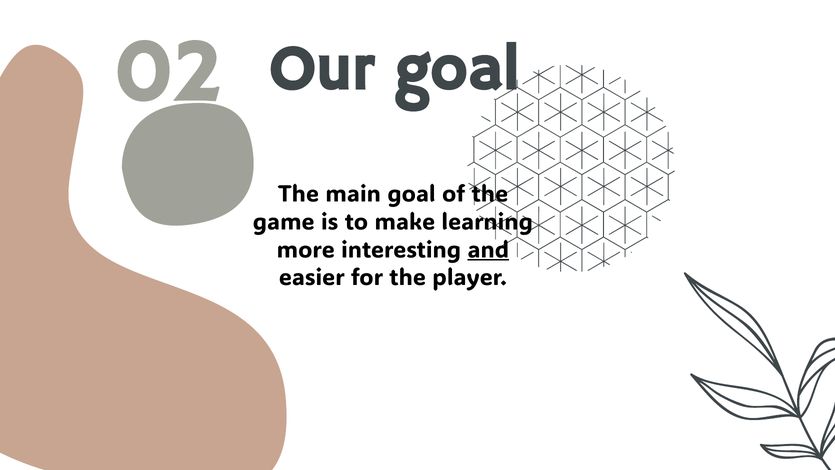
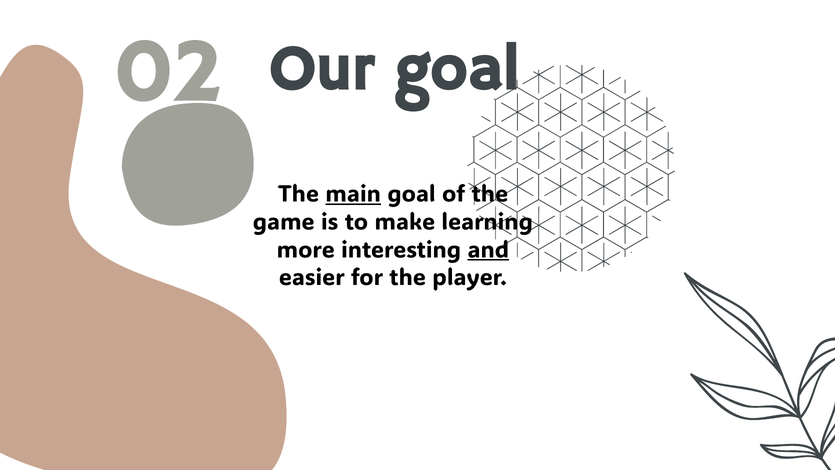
main underline: none -> present (353, 194)
